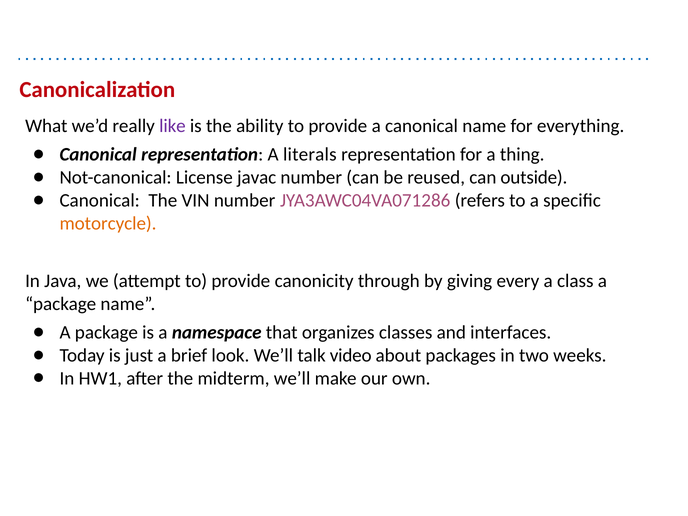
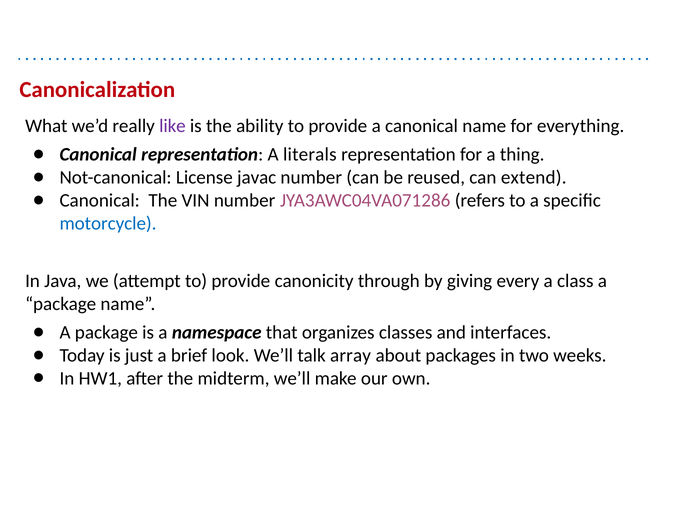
outside: outside -> extend (534, 178)
motorcycle colour: orange -> blue (108, 223)
video: video -> array (351, 355)
